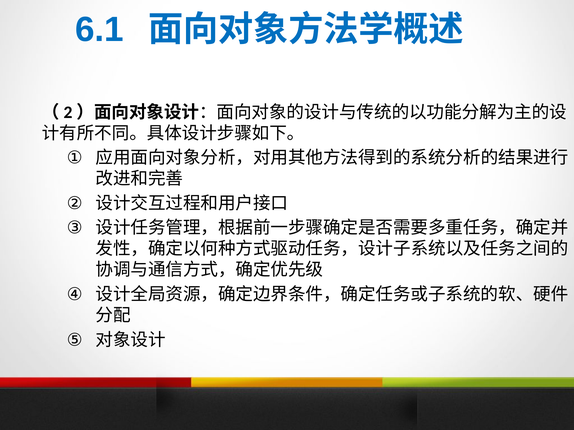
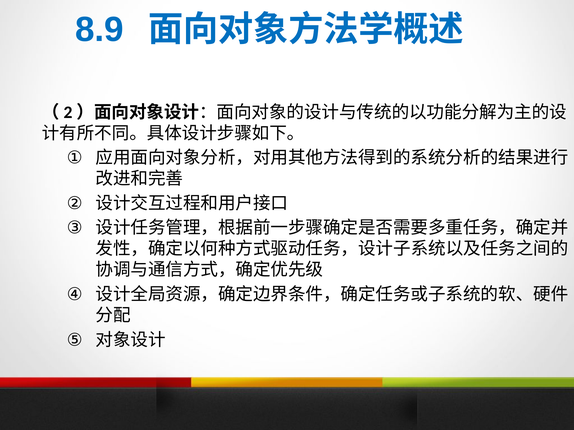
6.1: 6.1 -> 8.9 (99, 29)
